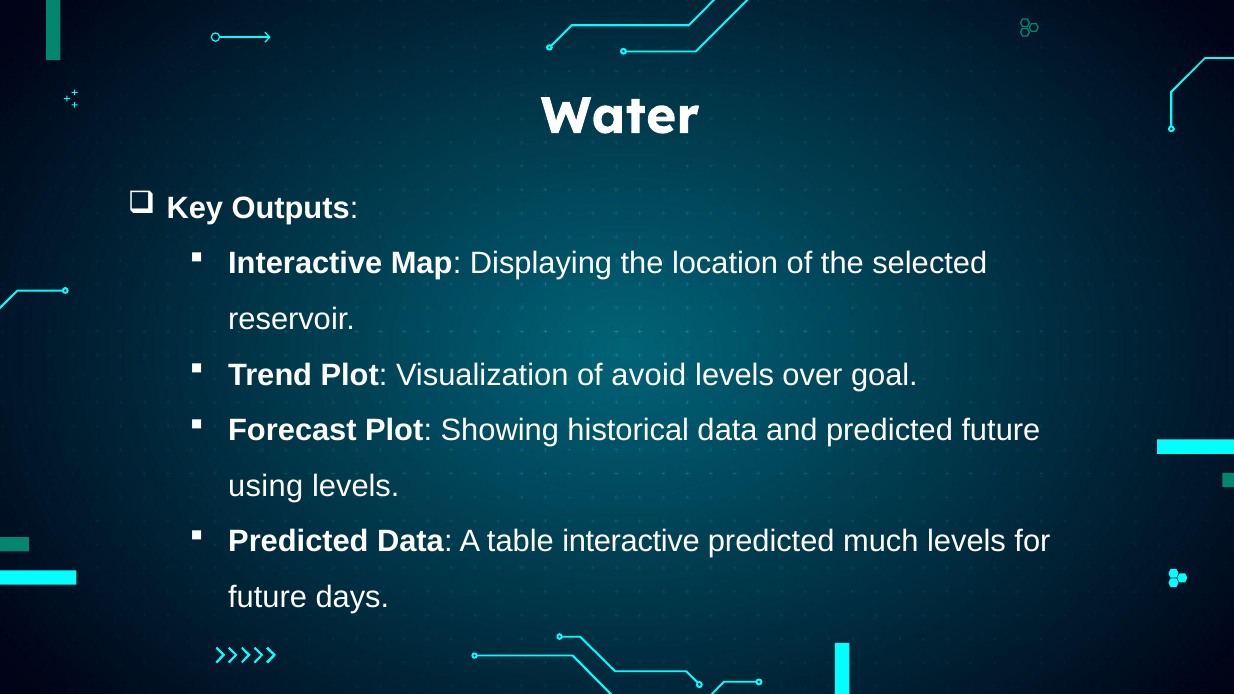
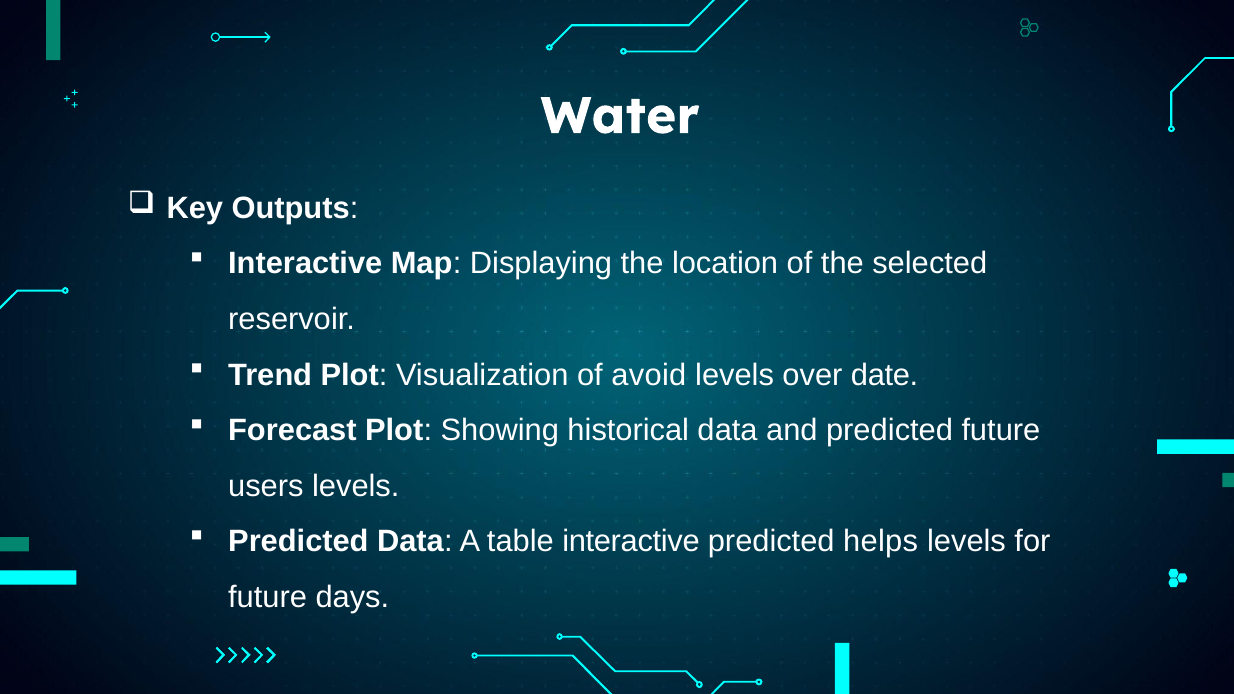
goal: goal -> date (885, 375)
using: using -> users (266, 486)
much: much -> helps (881, 542)
